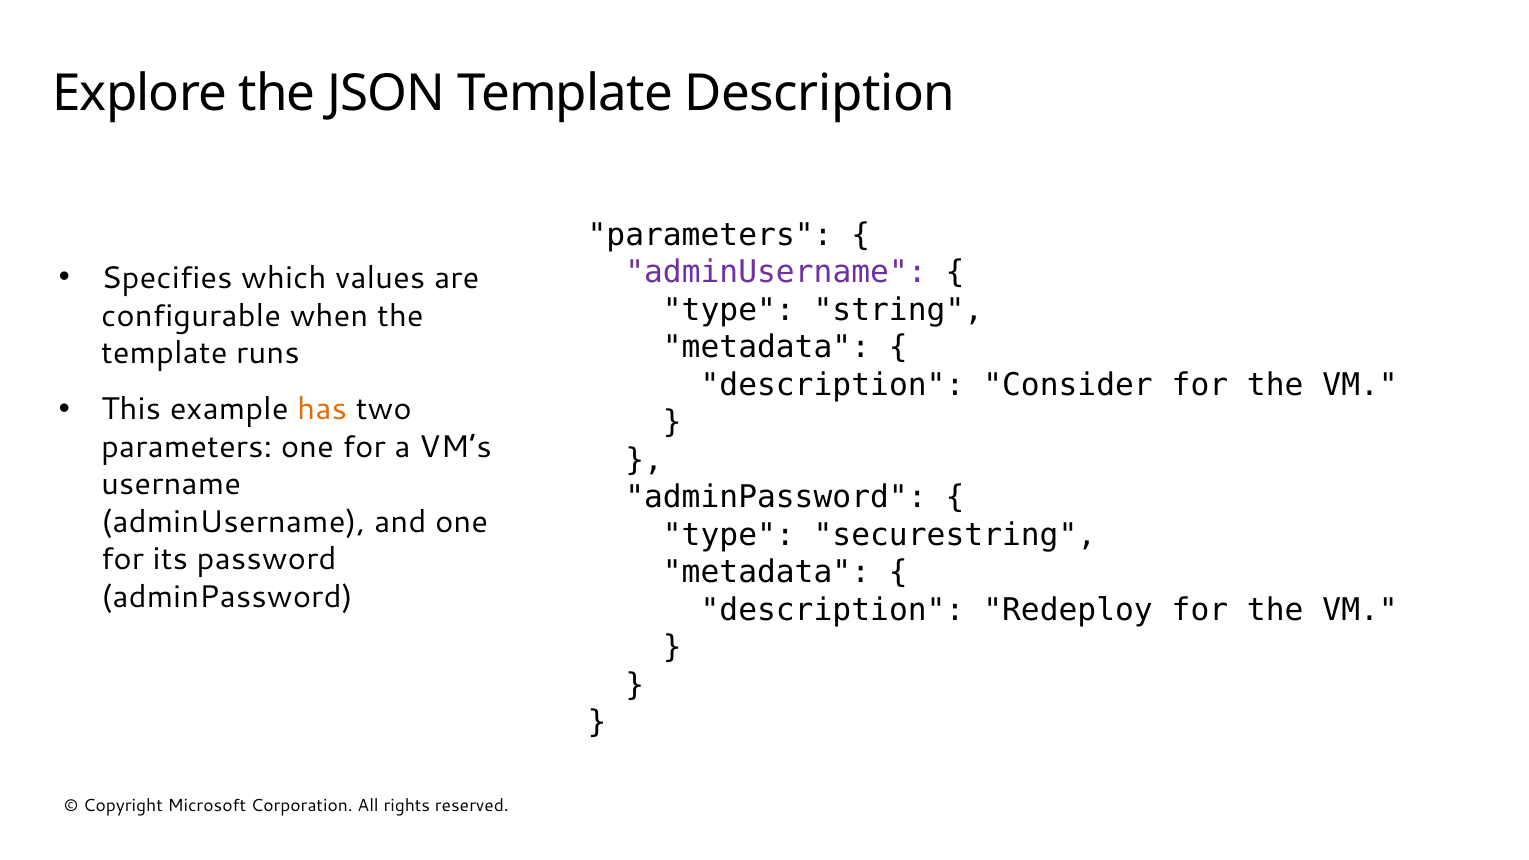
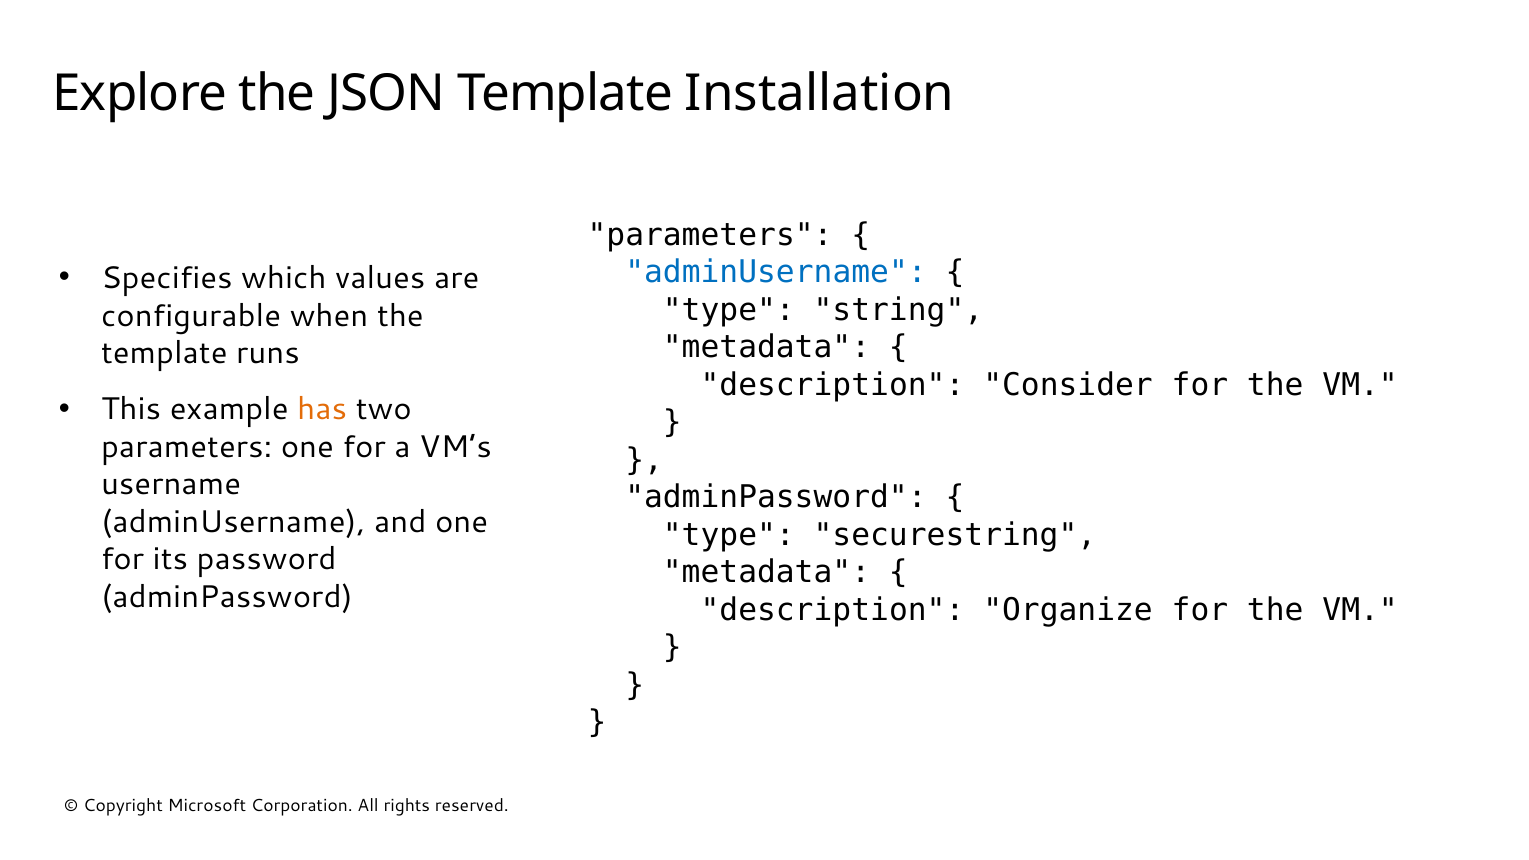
Template Description: Description -> Installation (820, 94)
adminUsername colour: purple -> blue (776, 273)
Redeploy: Redeploy -> Organize (1068, 610)
